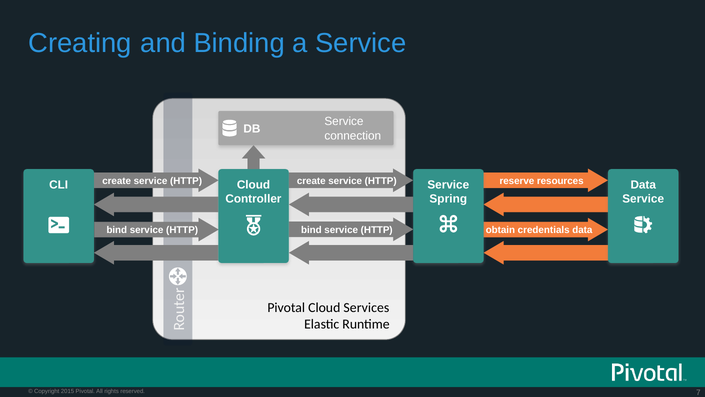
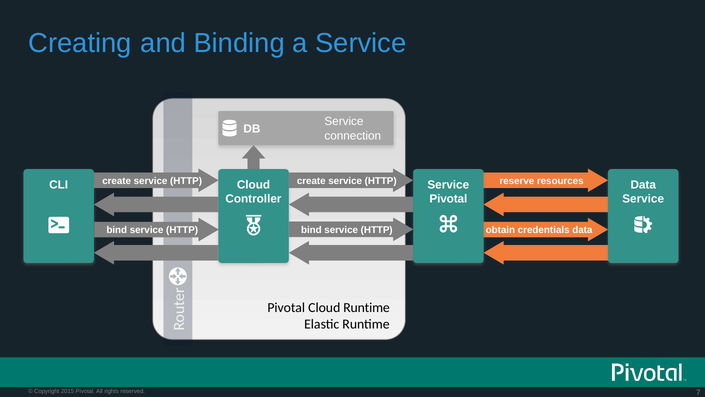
Spring: Spring -> Pivotal (448, 199)
Cloud Services: Services -> Runtime (367, 307)
